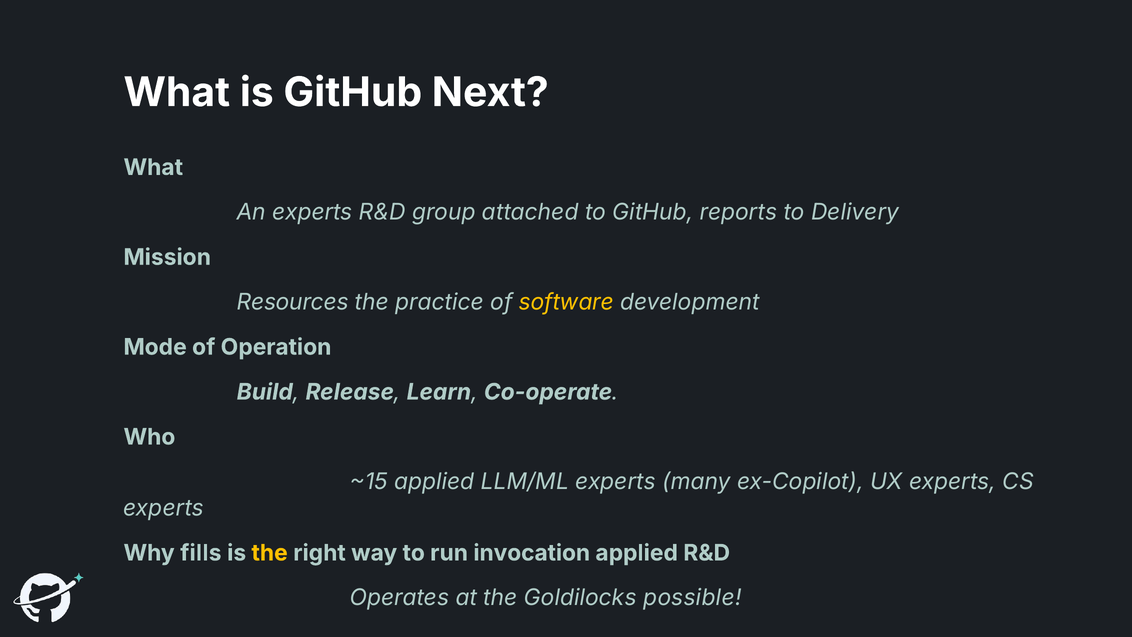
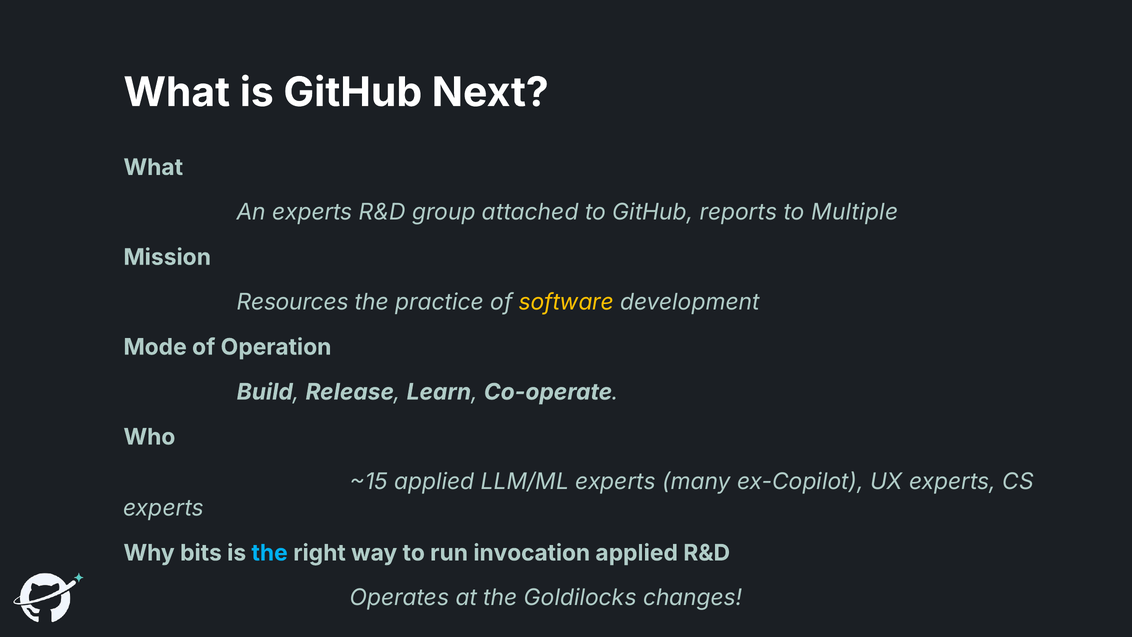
Delivery: Delivery -> Multiple (855, 212)
fills: fills -> bits (201, 553)
the colour: yellow -> light blue (270, 553)
possible: possible -> changes (693, 598)
